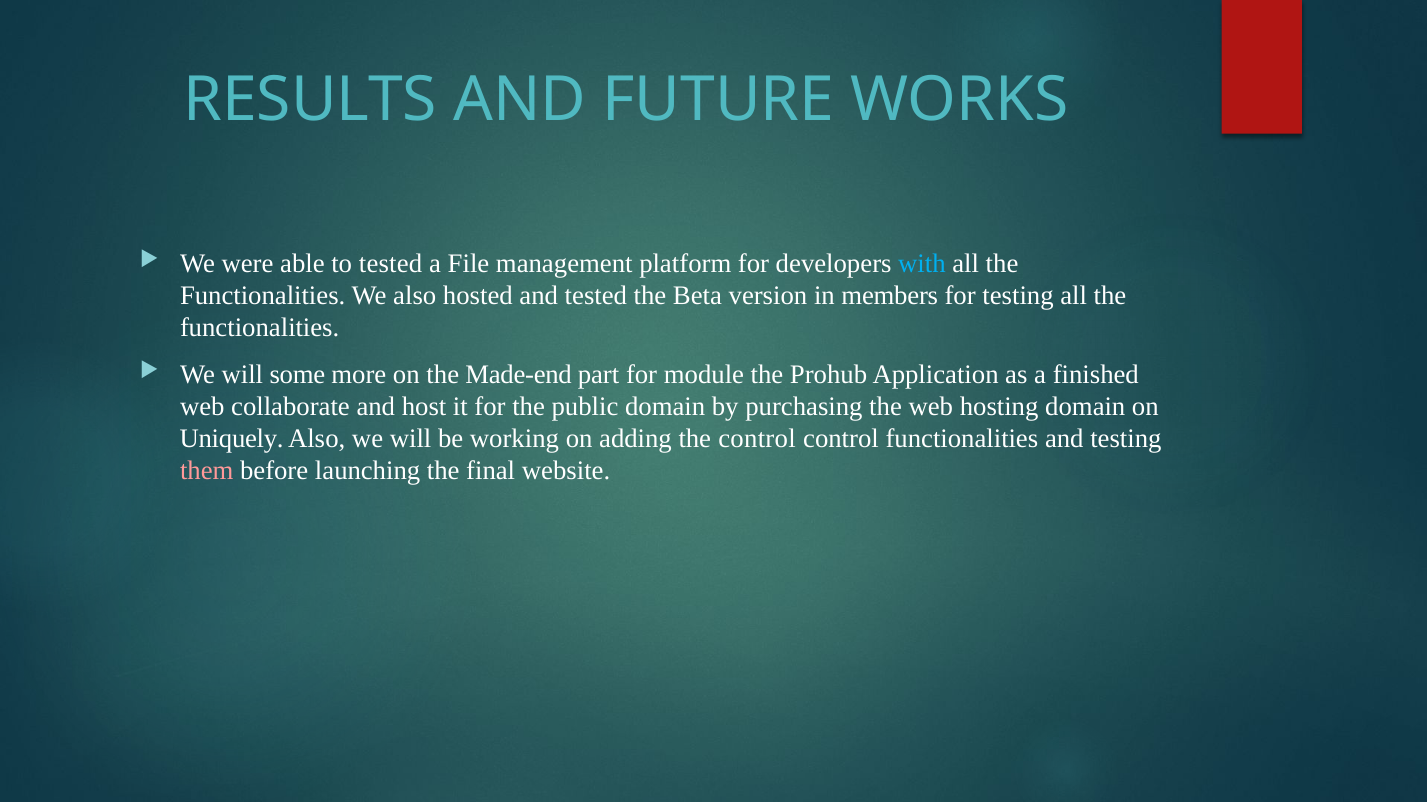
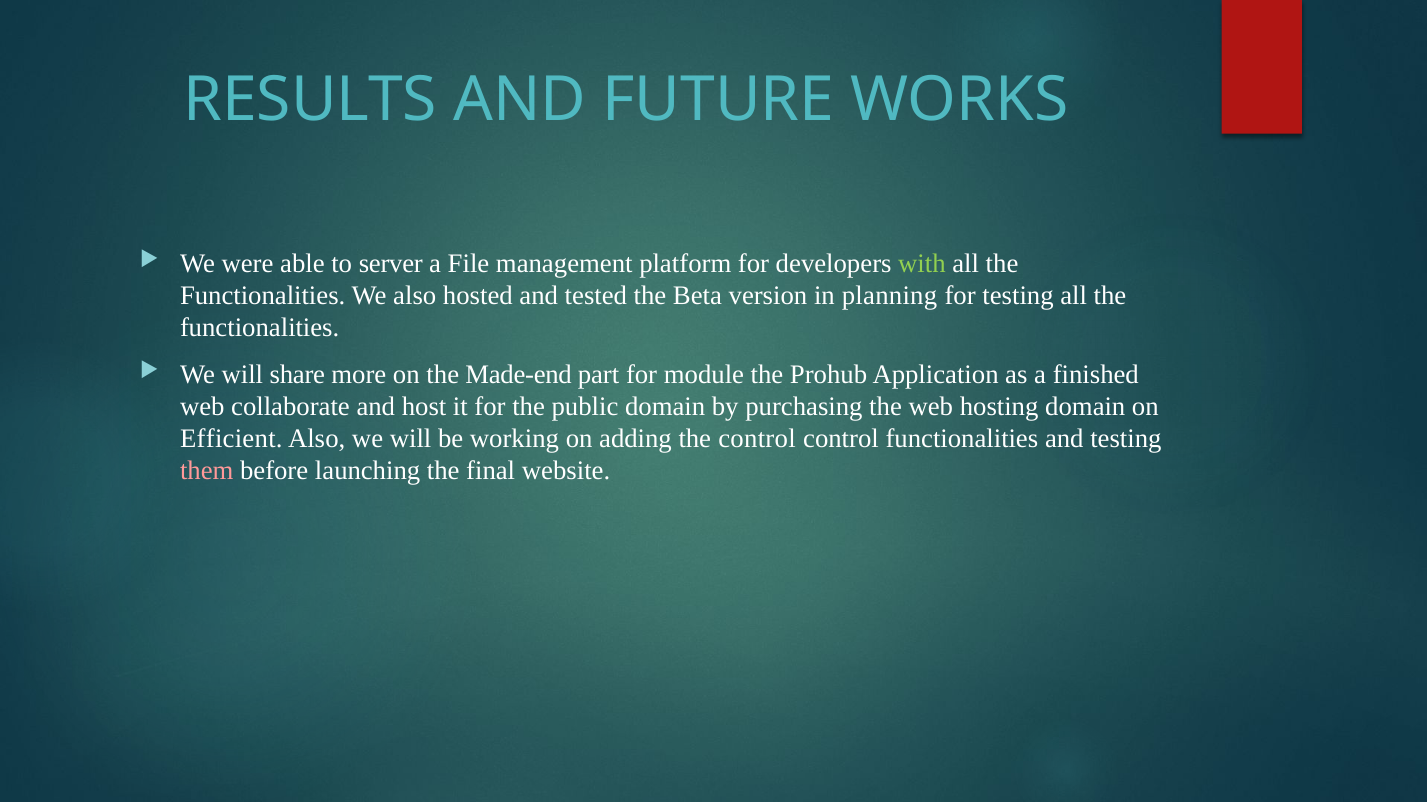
to tested: tested -> server (391, 264)
with colour: light blue -> light green (922, 264)
members: members -> planning (890, 296)
some: some -> share (297, 375)
Uniquely: Uniquely -> Efficient (231, 439)
